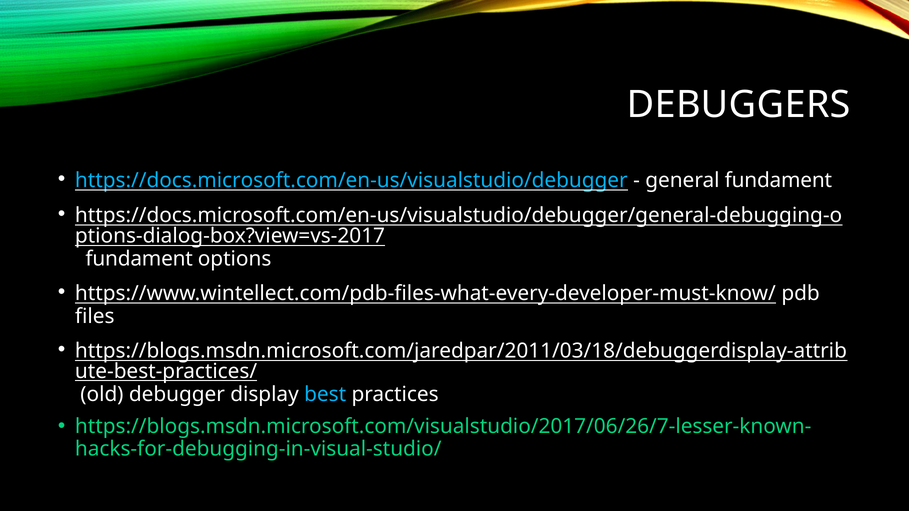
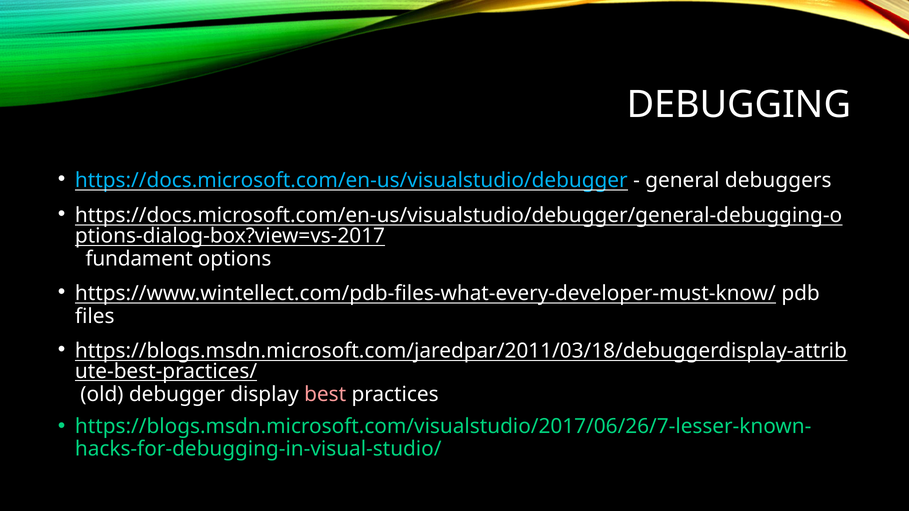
DEBUGGERS: DEBUGGERS -> DEBUGGING (739, 105)
general fundament: fundament -> debuggers (778, 181)
best colour: light blue -> pink (325, 395)
